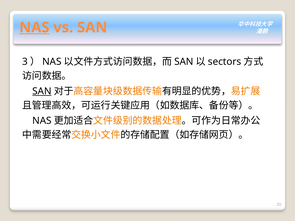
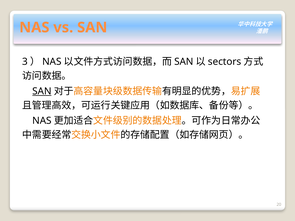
NAS underline: present -> none (34, 28)
